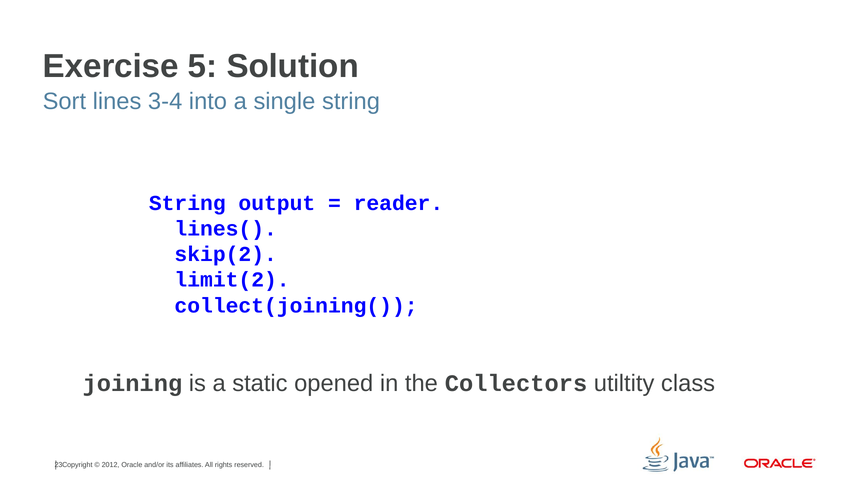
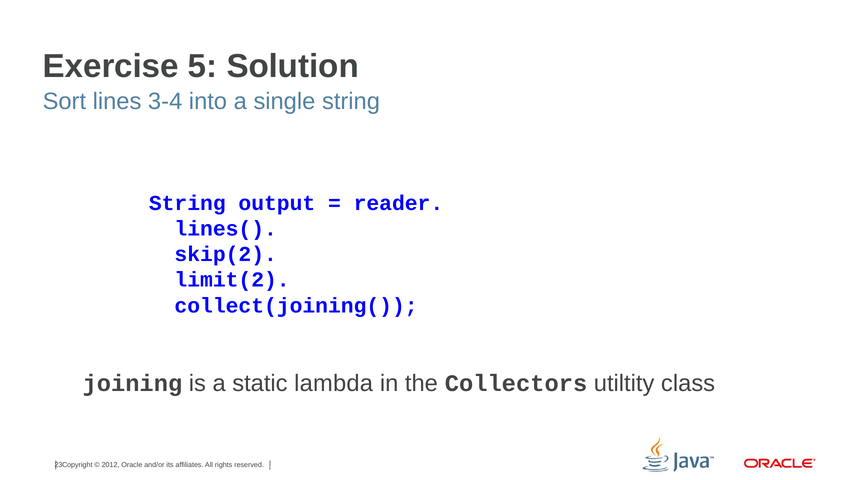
opened: opened -> lambda (334, 383)
